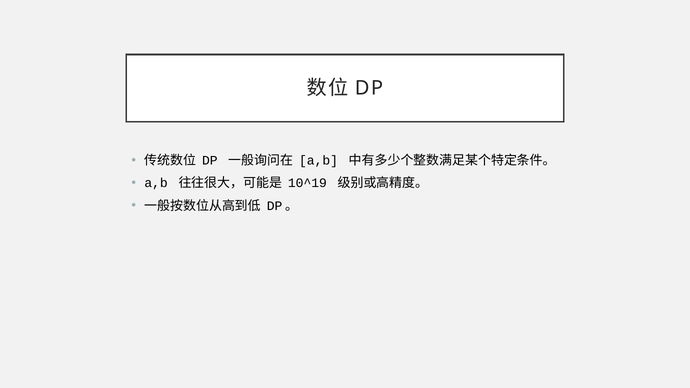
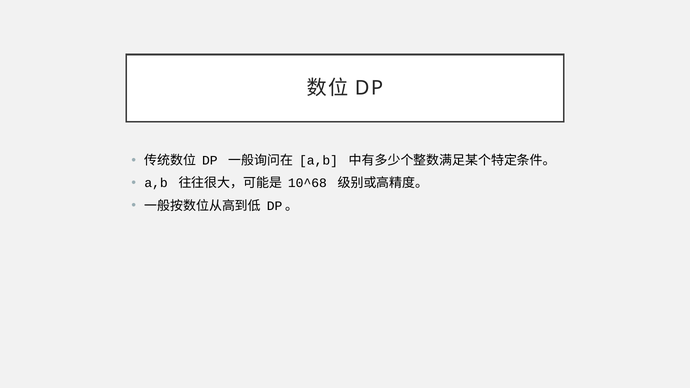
10^19: 10^19 -> 10^68 (307, 183)
